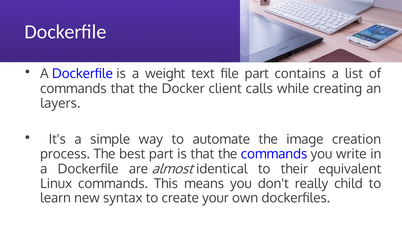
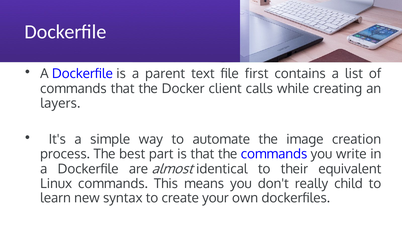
weight: weight -> parent (165, 74)
file part: part -> first (257, 74)
